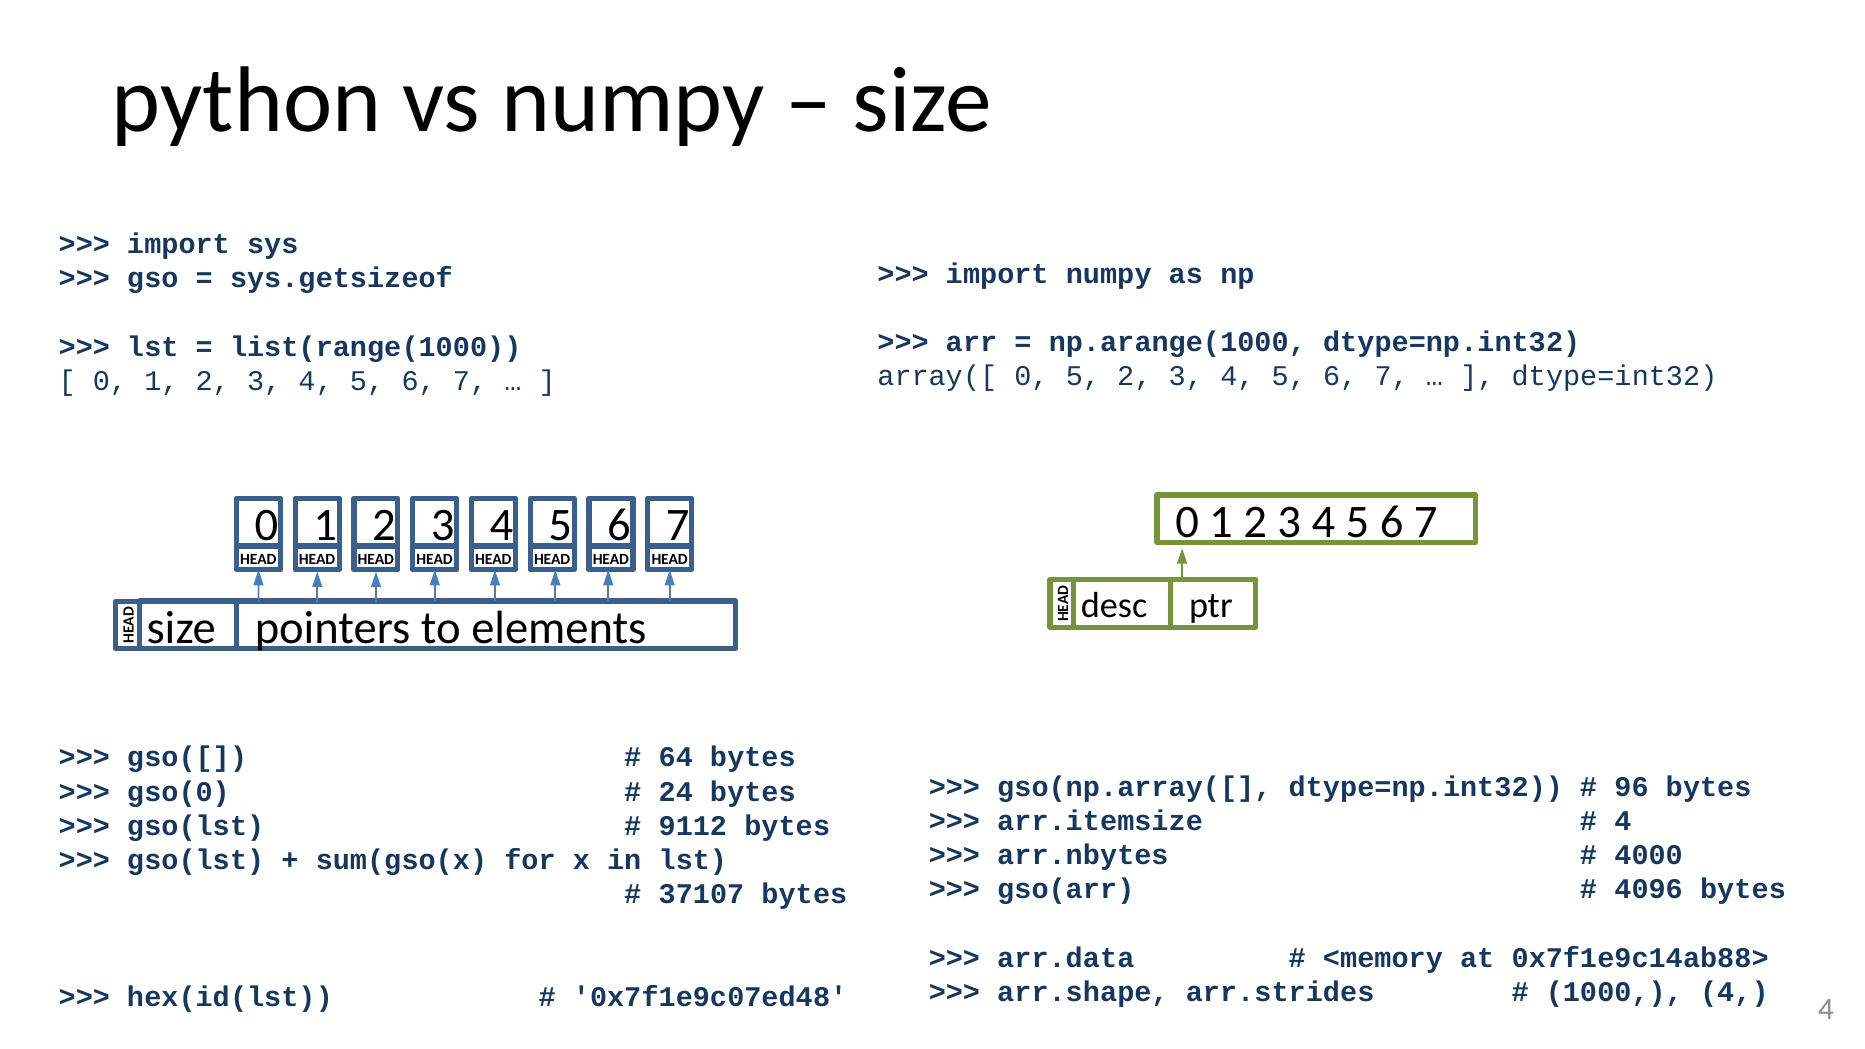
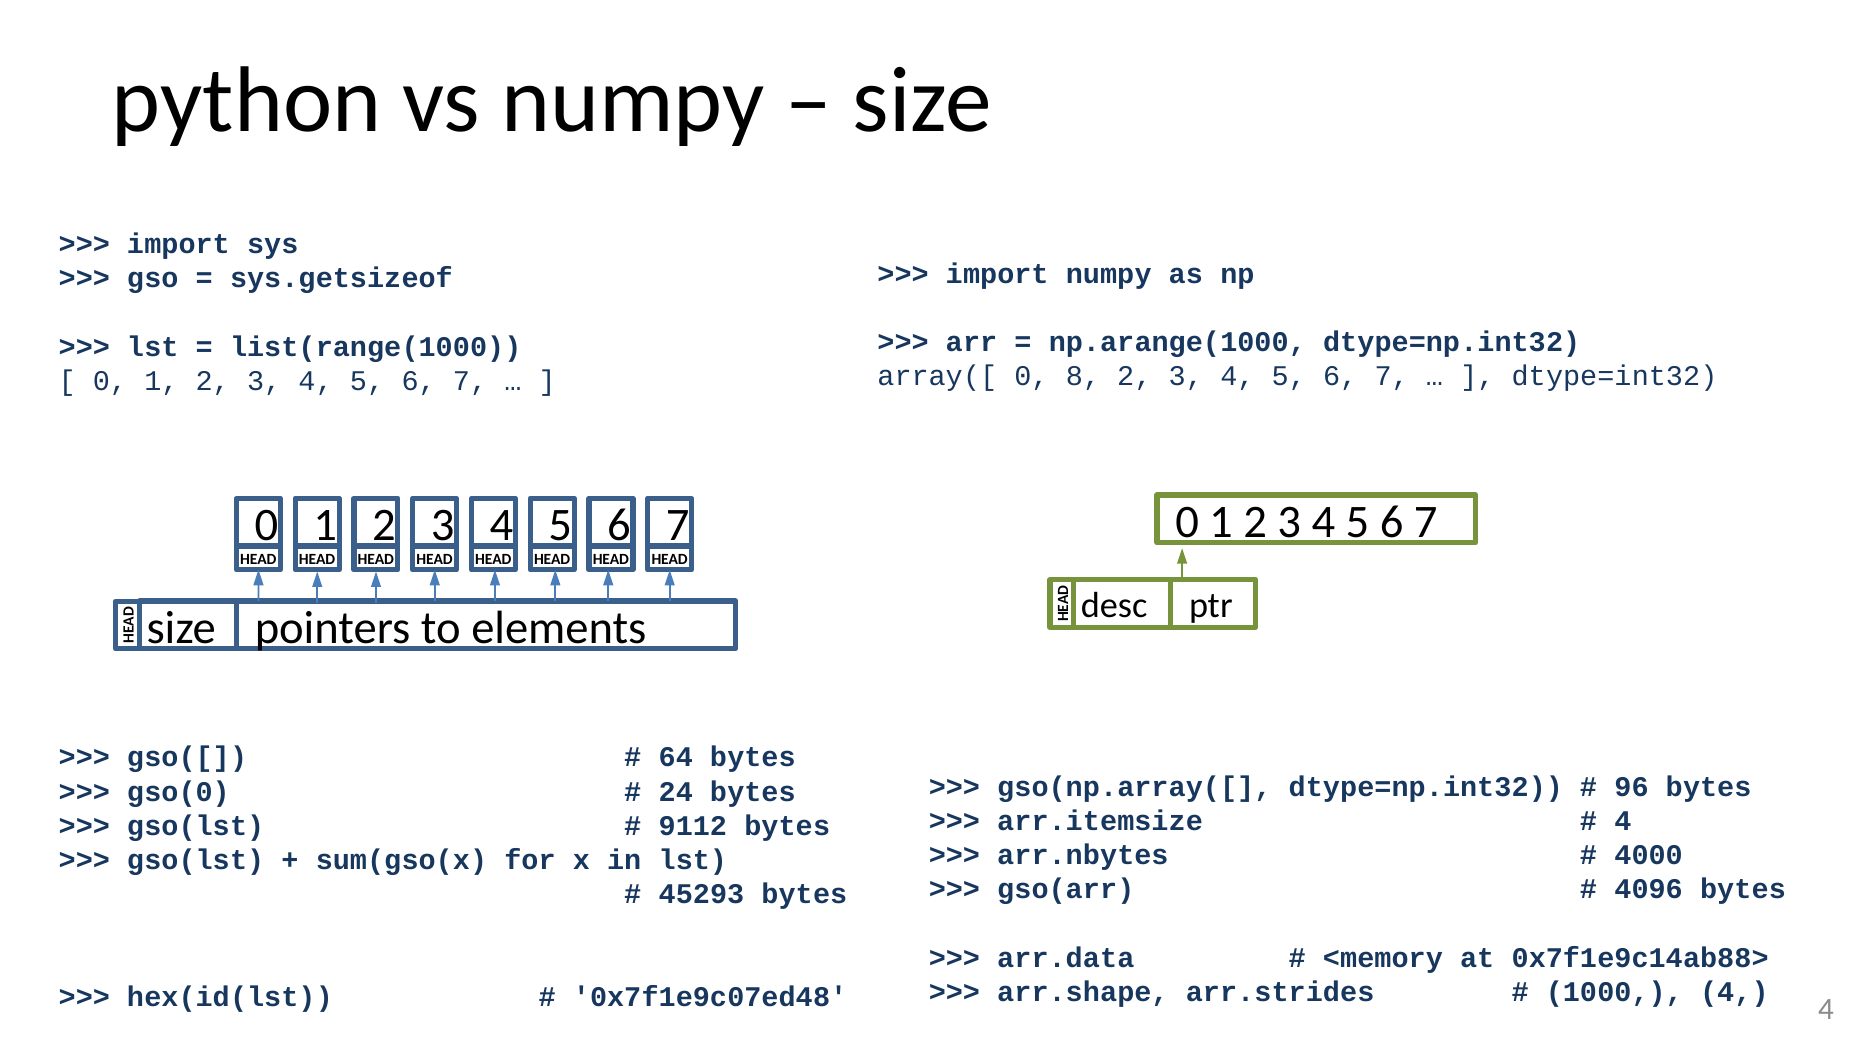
0 5: 5 -> 8 (1083, 376)
37107: 37107 -> 45293 (702, 894)
